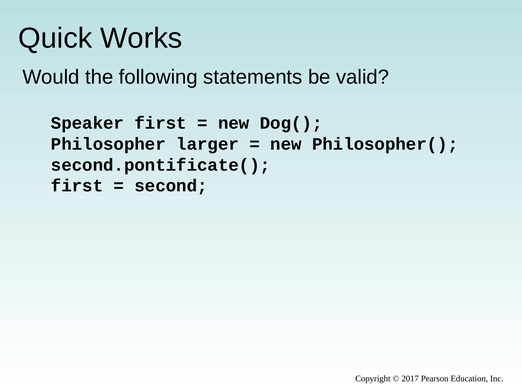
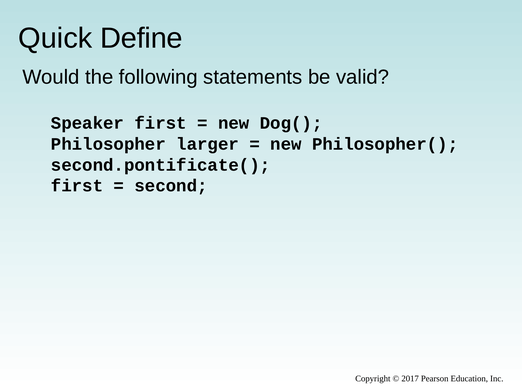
Works: Works -> Define (142, 38)
